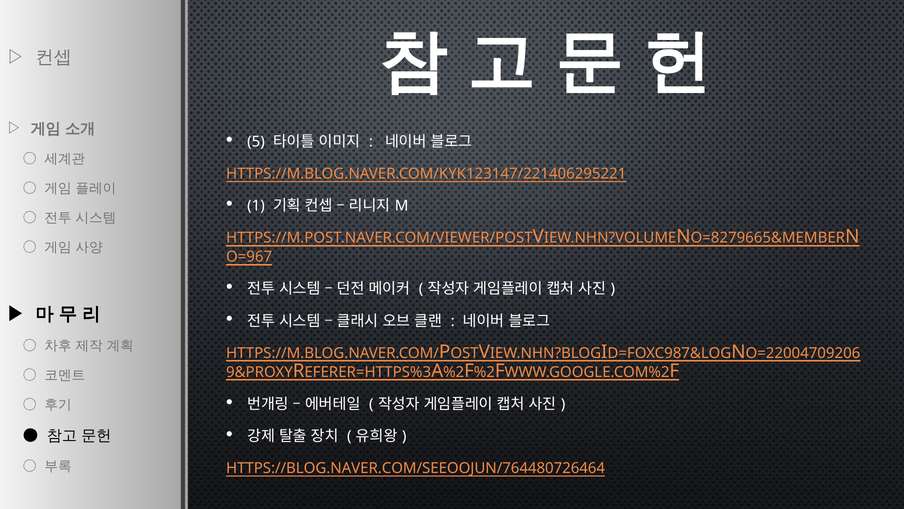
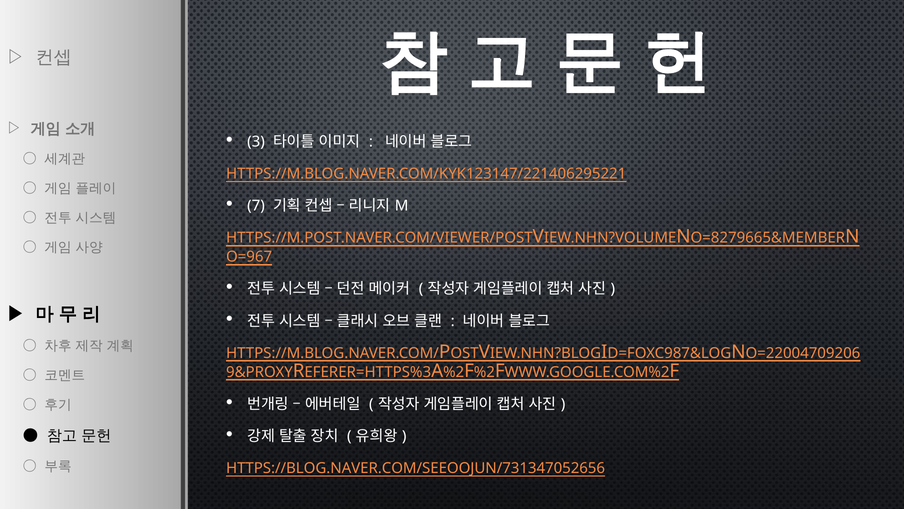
5: 5 -> 3 (256, 142)
1: 1 -> 7 (256, 206)
HTTPS://BLOG.NAVER.COM/SEEOOJUN/764480726464: HTTPS://BLOG.NAVER.COM/SEEOOJUN/764480726464 -> HTTPS://BLOG.NAVER.COM/SEEOOJUN/731347052656 (416, 468)
